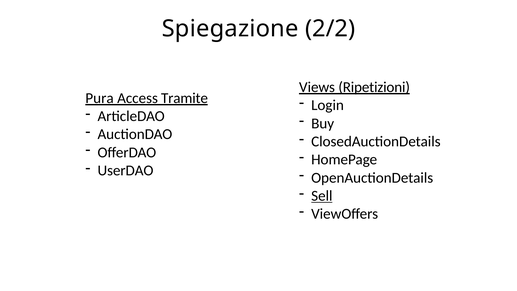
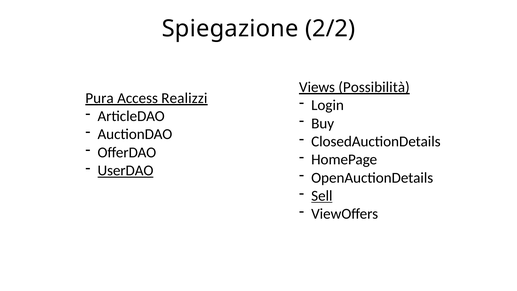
Ripetizioni: Ripetizioni -> Possibilità (374, 87)
Tramite: Tramite -> Realizzi (184, 98)
UserDAO underline: none -> present (125, 170)
